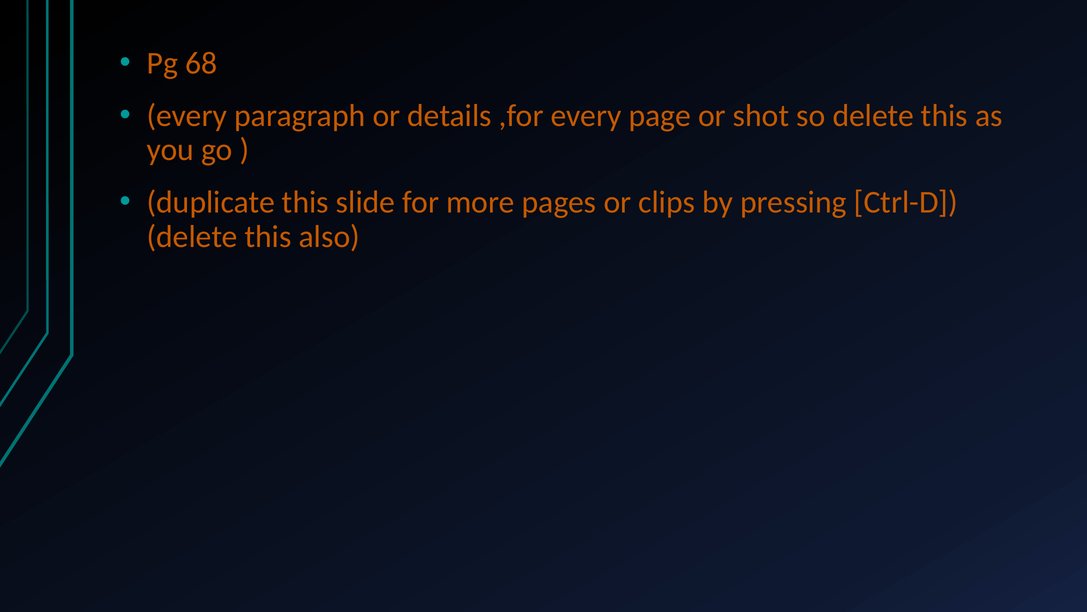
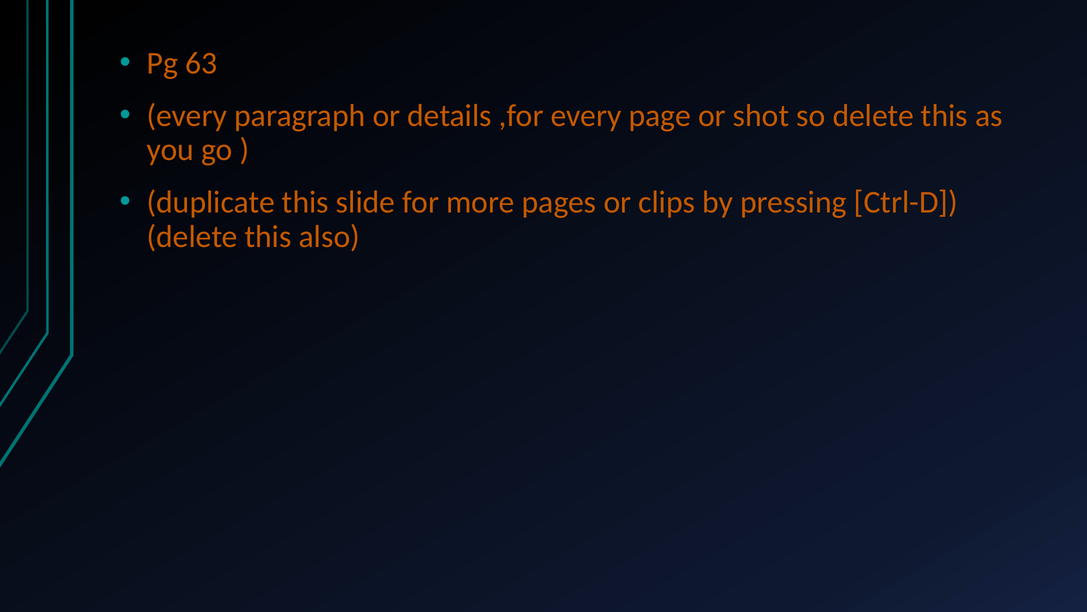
68: 68 -> 63 (201, 63)
